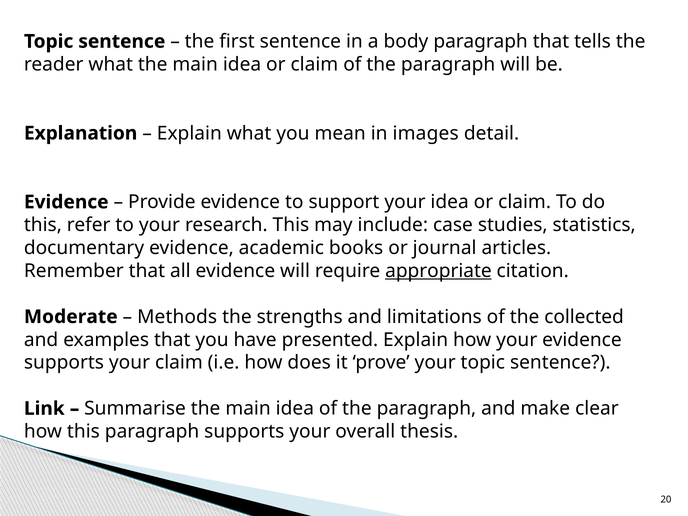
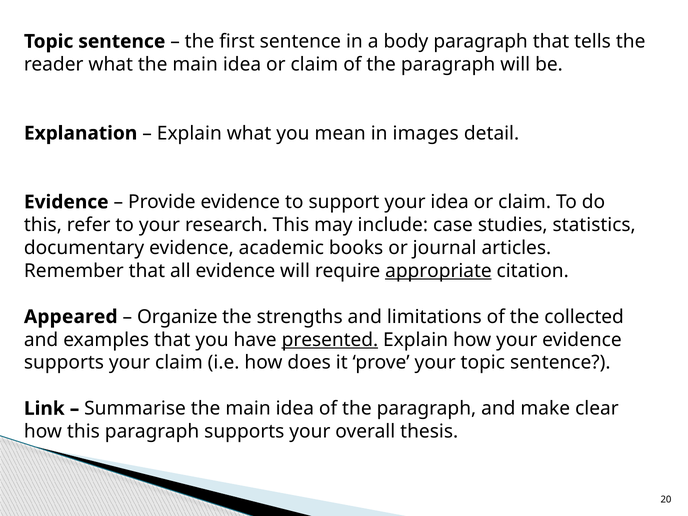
Moderate: Moderate -> Appeared (71, 317)
Methods: Methods -> Organize (177, 317)
presented underline: none -> present (330, 340)
